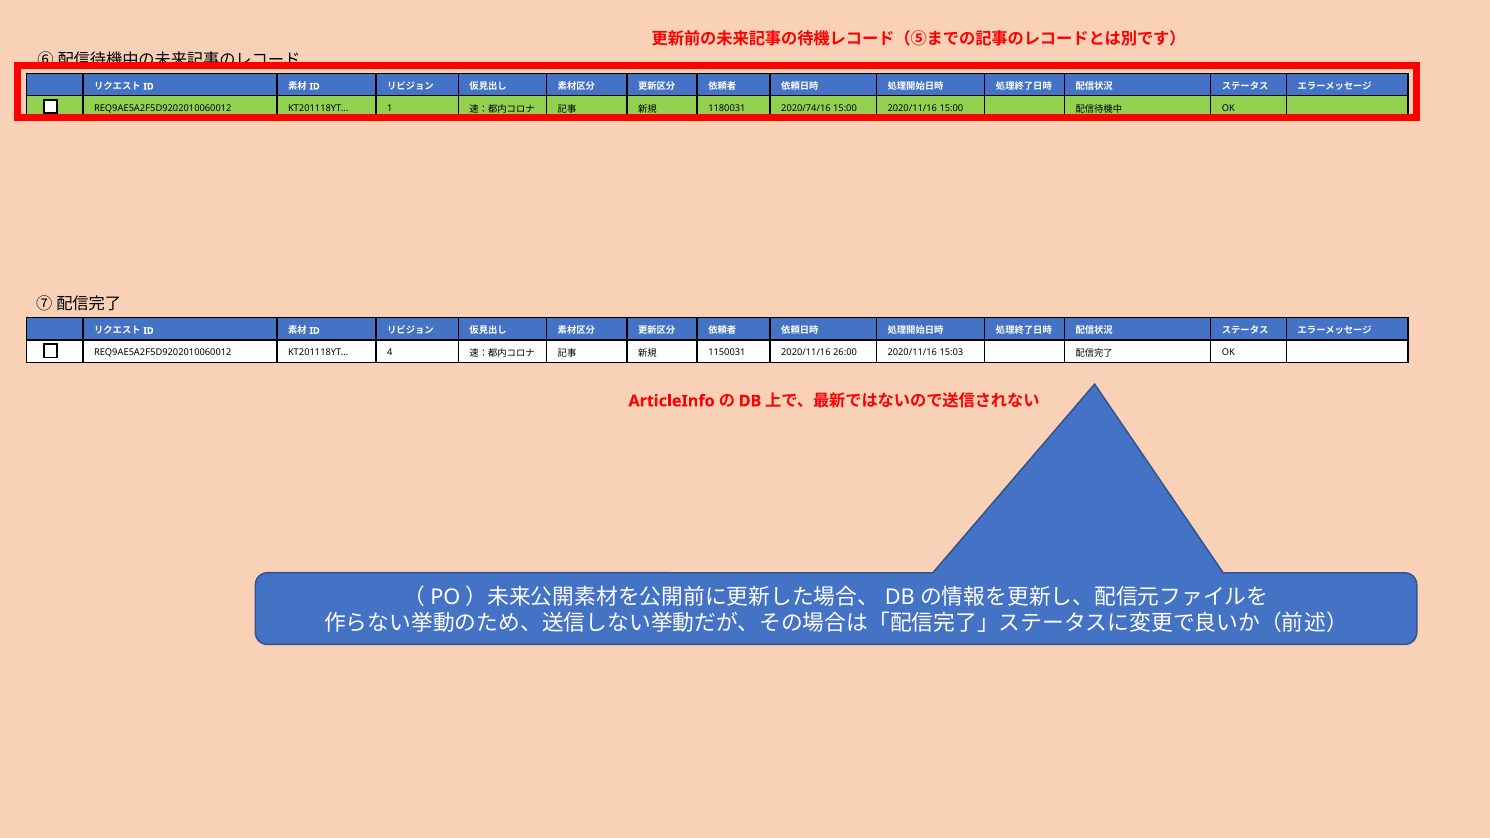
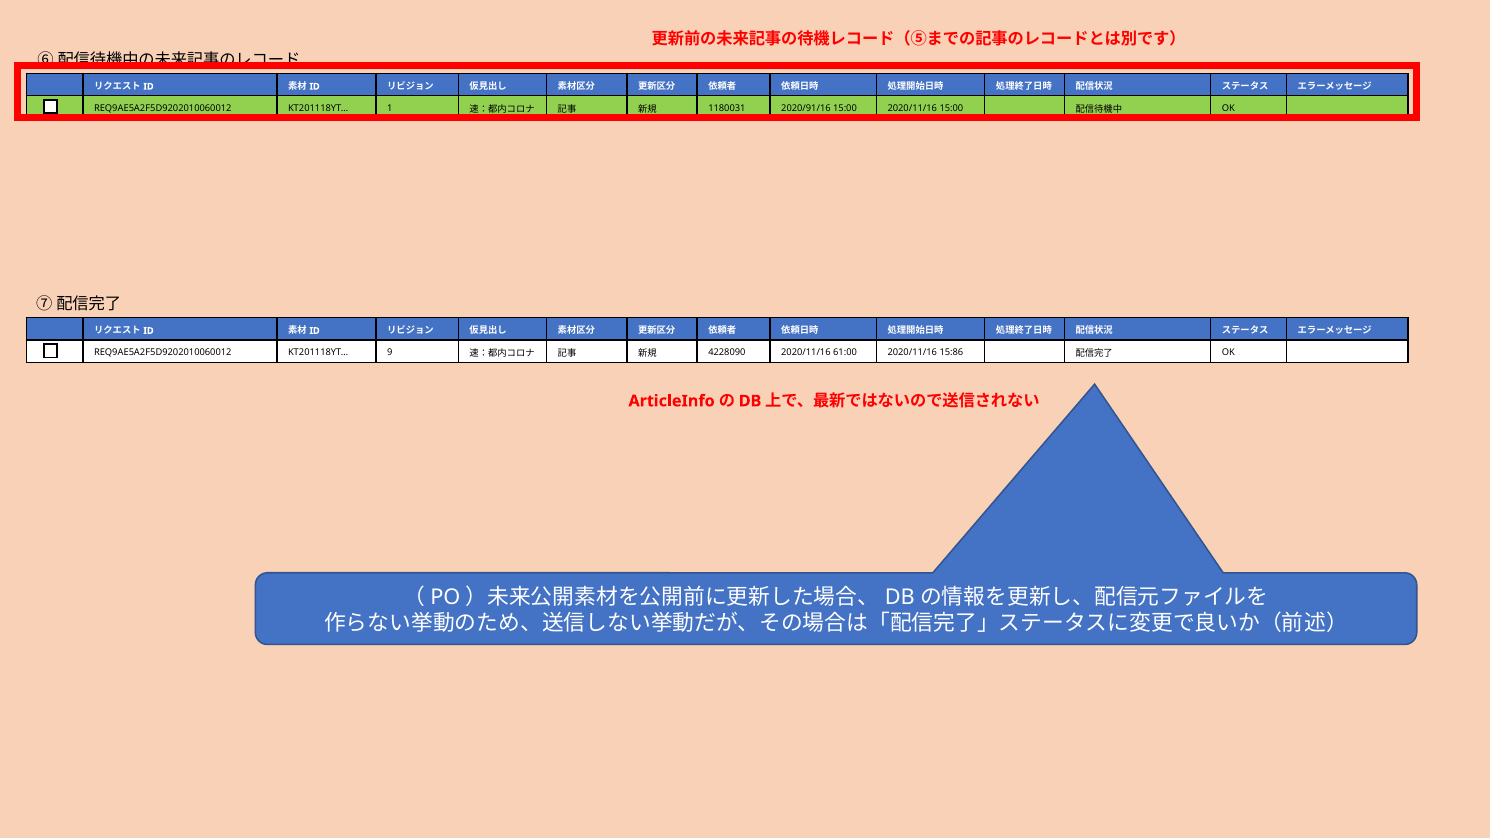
2020/74/16: 2020/74/16 -> 2020/91/16 (806, 108)
4: 4 -> 9 (390, 352)
1150031: 1150031 -> 4228090 (727, 352)
26:00: 26:00 -> 61:00 (845, 352)
15:03: 15:03 -> 15:86 (951, 352)
